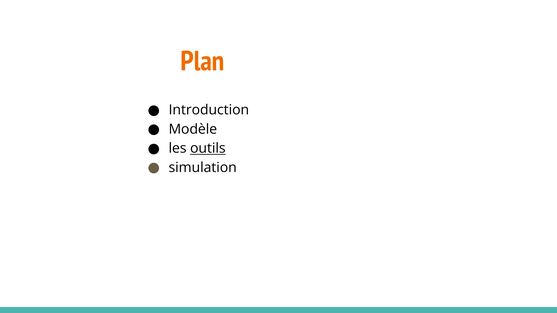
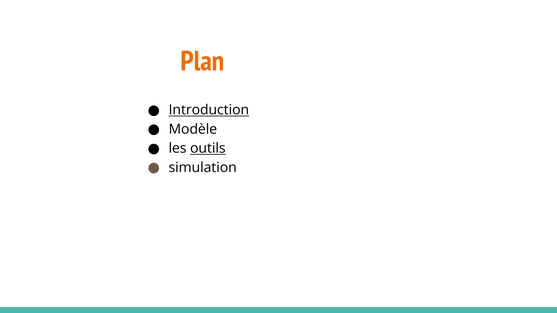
Introduction underline: none -> present (209, 110)
